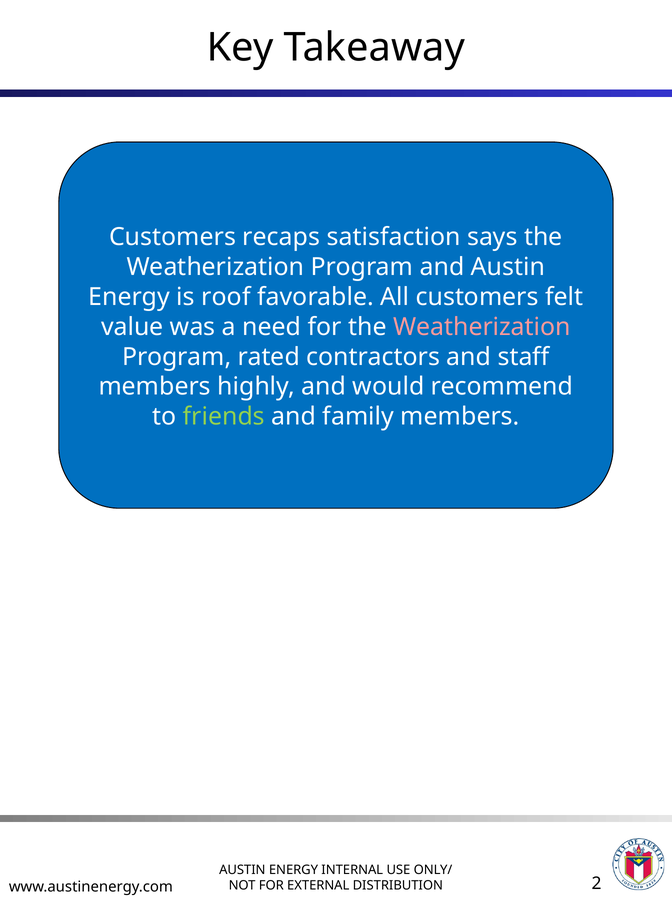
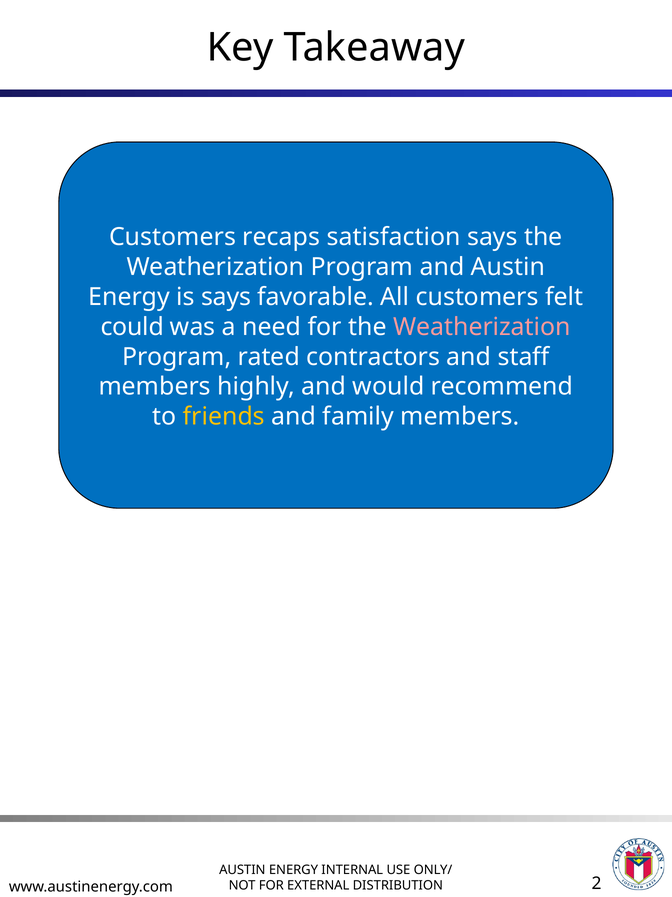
is roof: roof -> says (226, 297)
value: value -> could (132, 327)
friends colour: light green -> yellow (224, 416)
